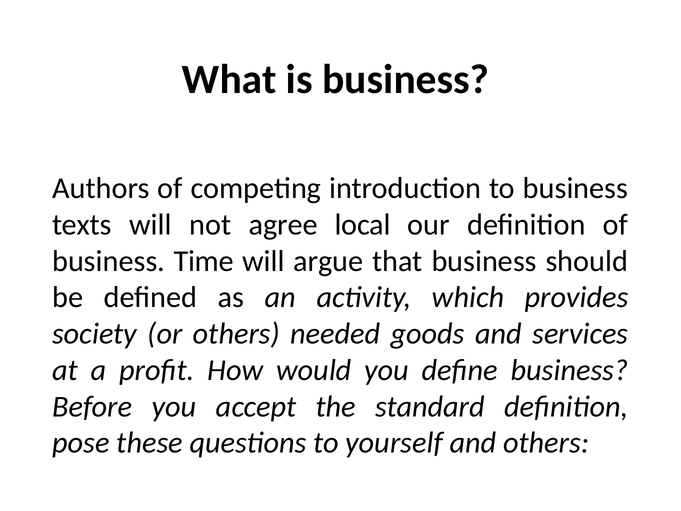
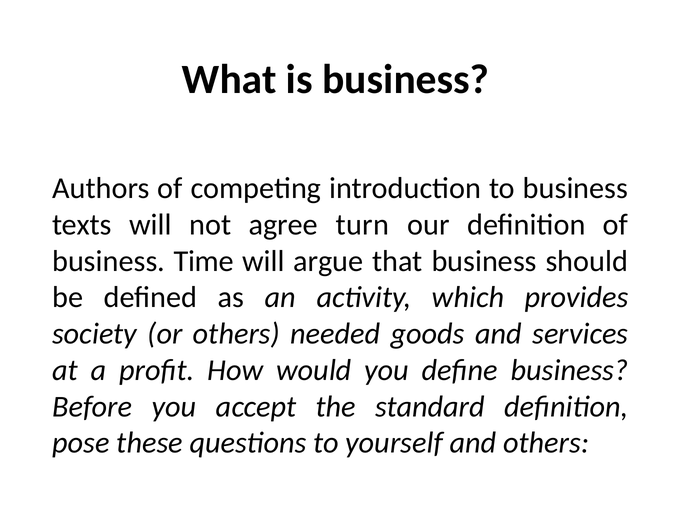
local: local -> turn (362, 225)
